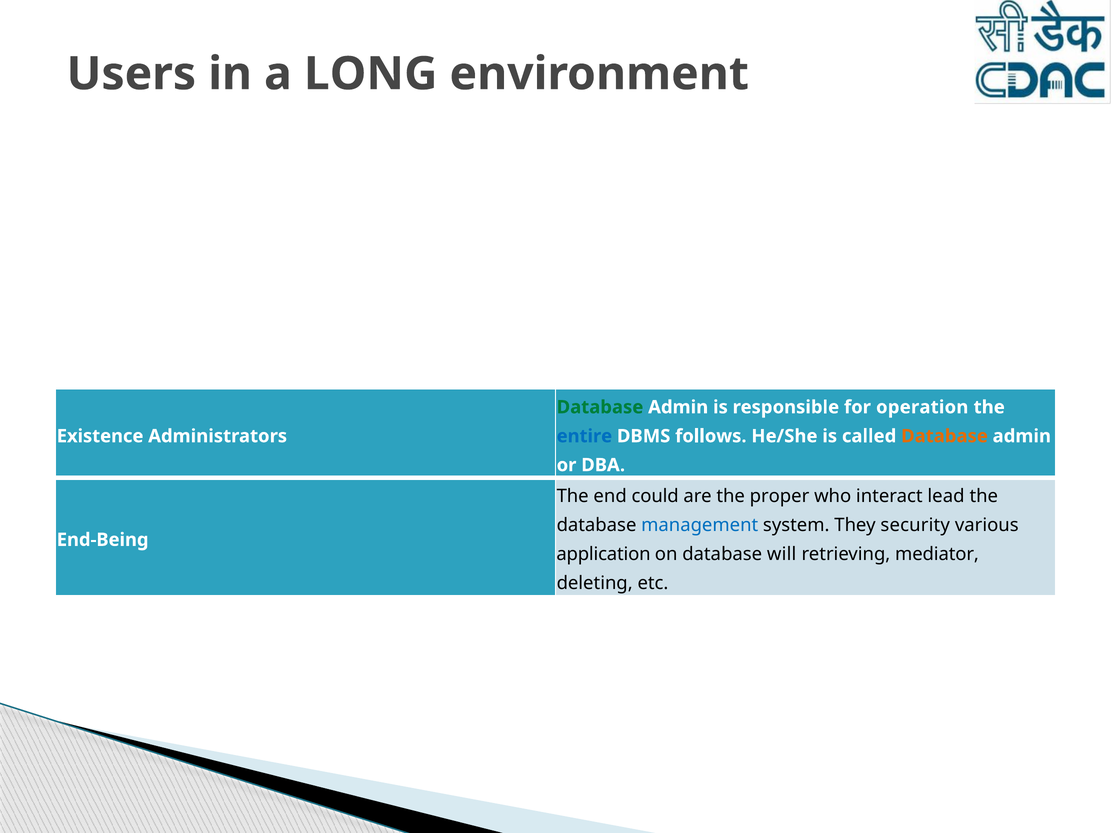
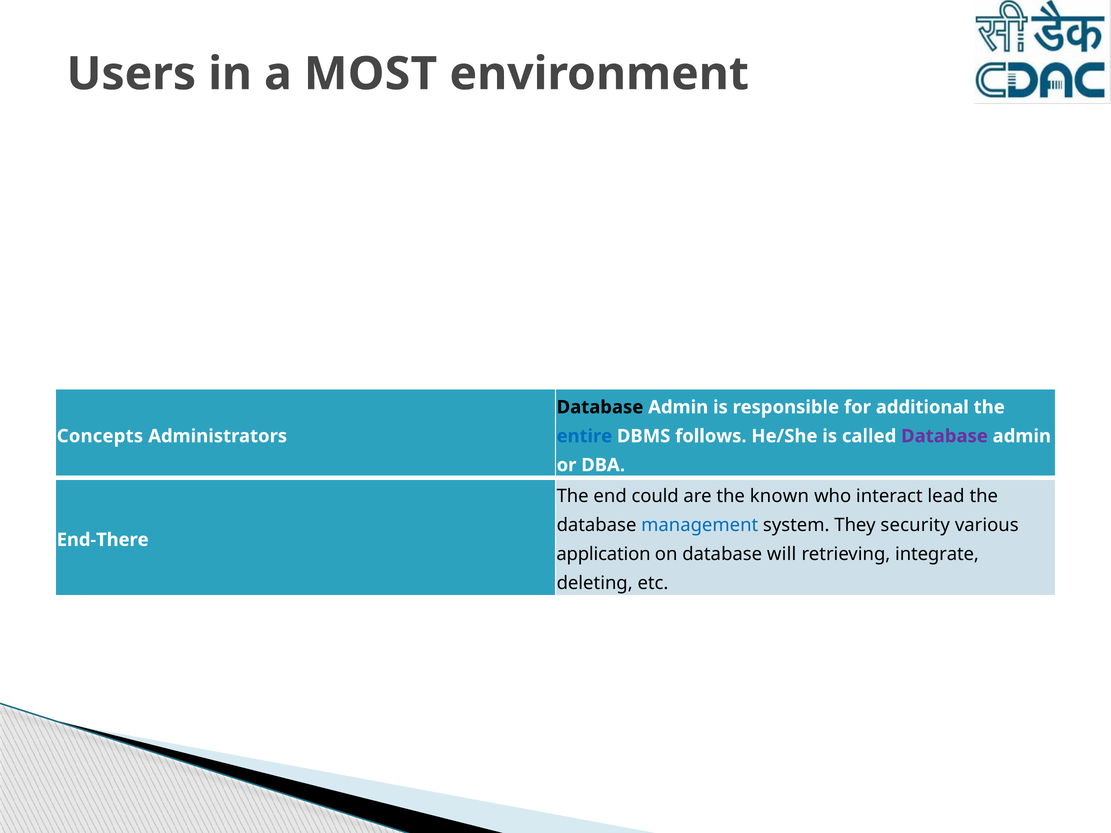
LONG: LONG -> MOST (371, 74)
Database colour: green -> black (600, 407)
operation: operation -> additional (922, 407)
Existence: Existence -> Concepts (100, 436)
Database colour: orange -> purple (944, 436)
proper: proper -> known (779, 497)
End-Being: End-Being -> End-There (103, 540)
mediator: mediator -> integrate (937, 554)
